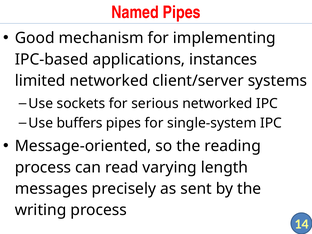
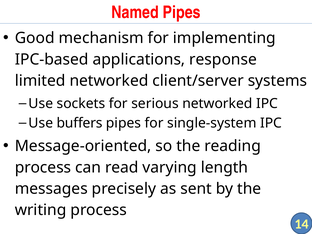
instances: instances -> response (223, 59)
